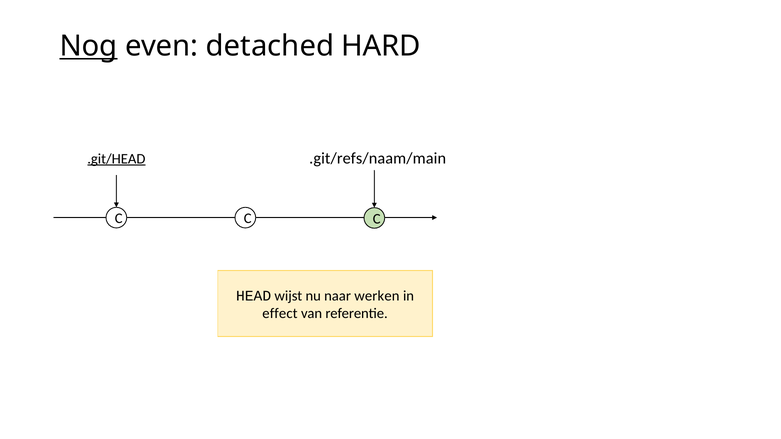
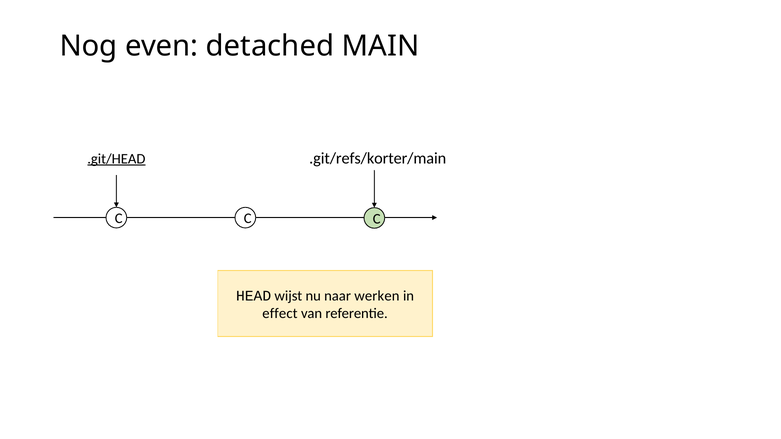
Nog underline: present -> none (89, 46)
HARD: HARD -> MAIN (381, 46)
.git/refs/naam/main: .git/refs/naam/main -> .git/refs/korter/main (378, 159)
